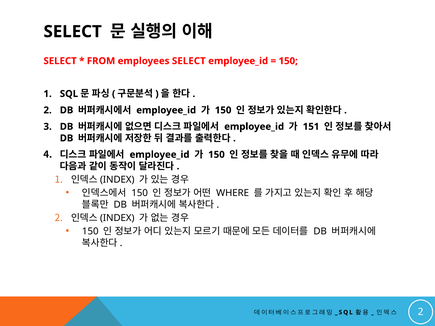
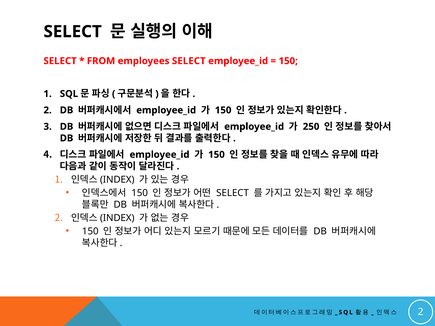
151: 151 -> 250 (311, 127)
WHERE: WHERE -> SELECT (233, 193)
